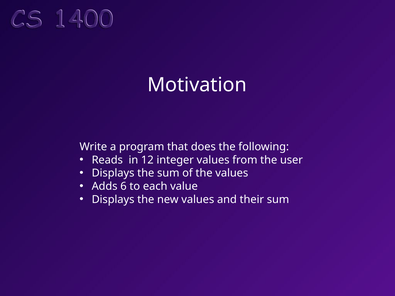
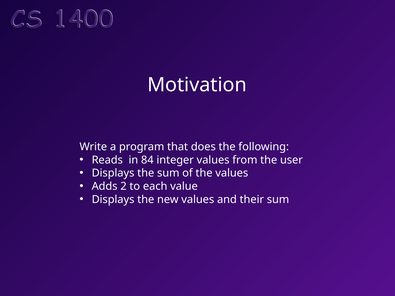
12: 12 -> 84 (147, 160)
6: 6 -> 2 (123, 186)
